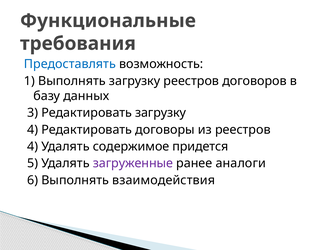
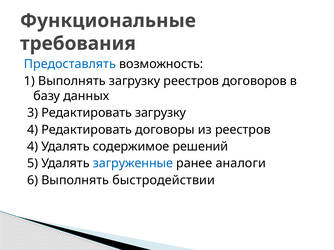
придется: придется -> решений (200, 147)
загруженные colour: purple -> blue (133, 164)
взаимодействия: взаимодействия -> быстродействии (164, 181)
